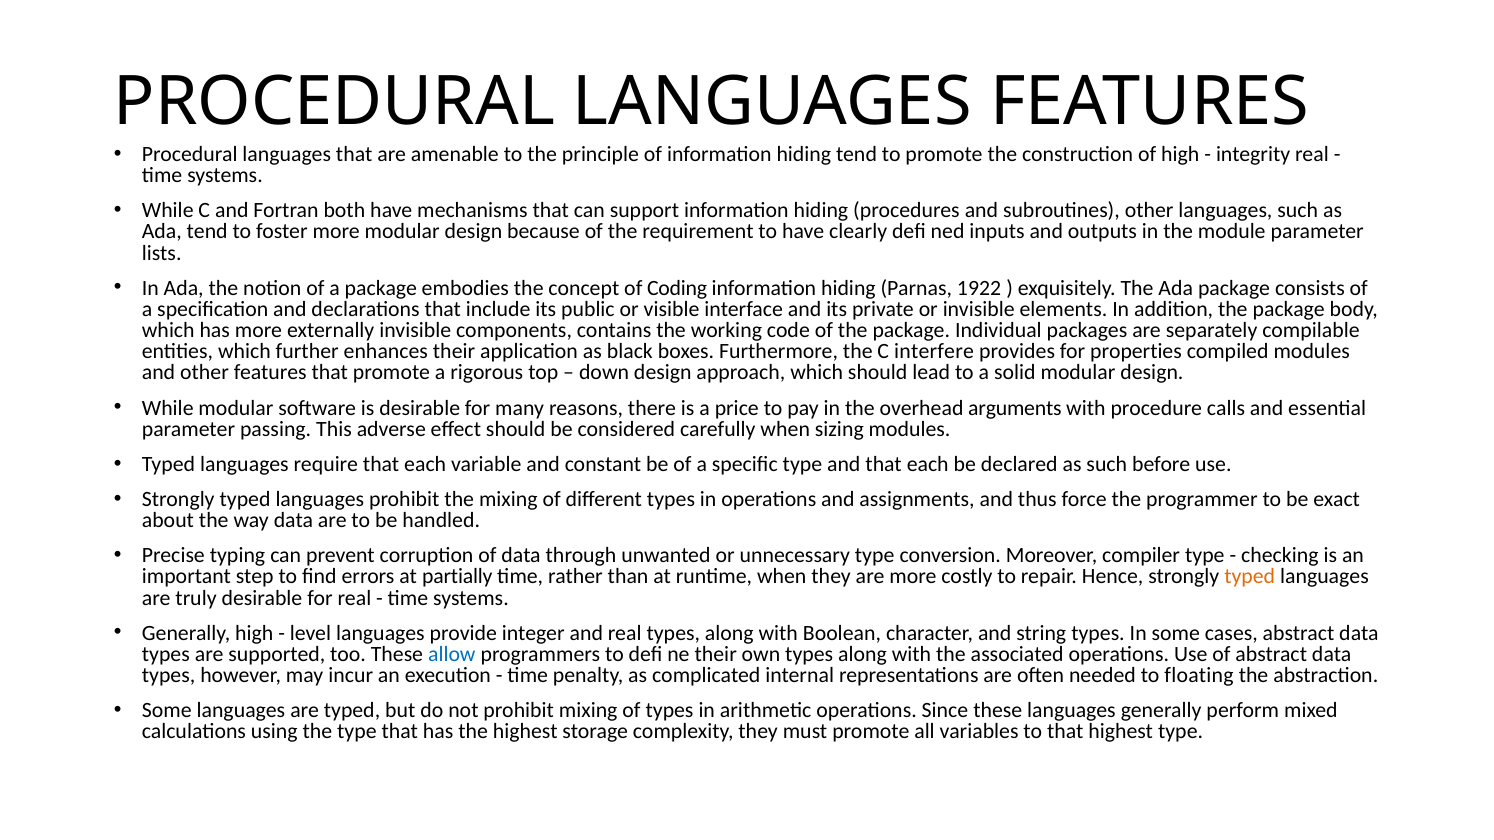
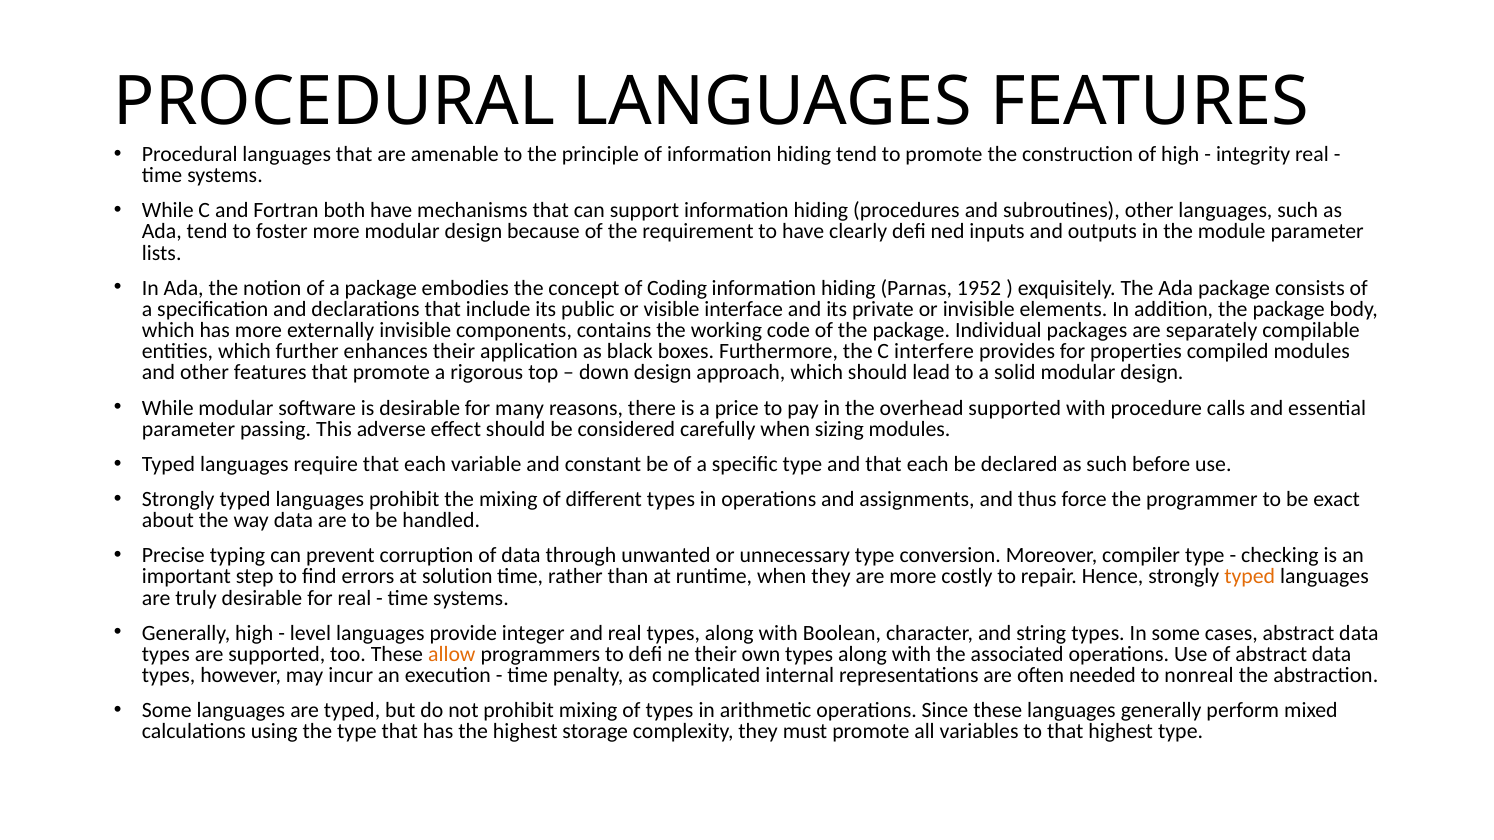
1922: 1922 -> 1952 (979, 288)
overhead arguments: arguments -> supported (1015, 408)
partially: partially -> solution (457, 577)
allow colour: blue -> orange (452, 655)
floating: floating -> nonreal (1199, 676)
